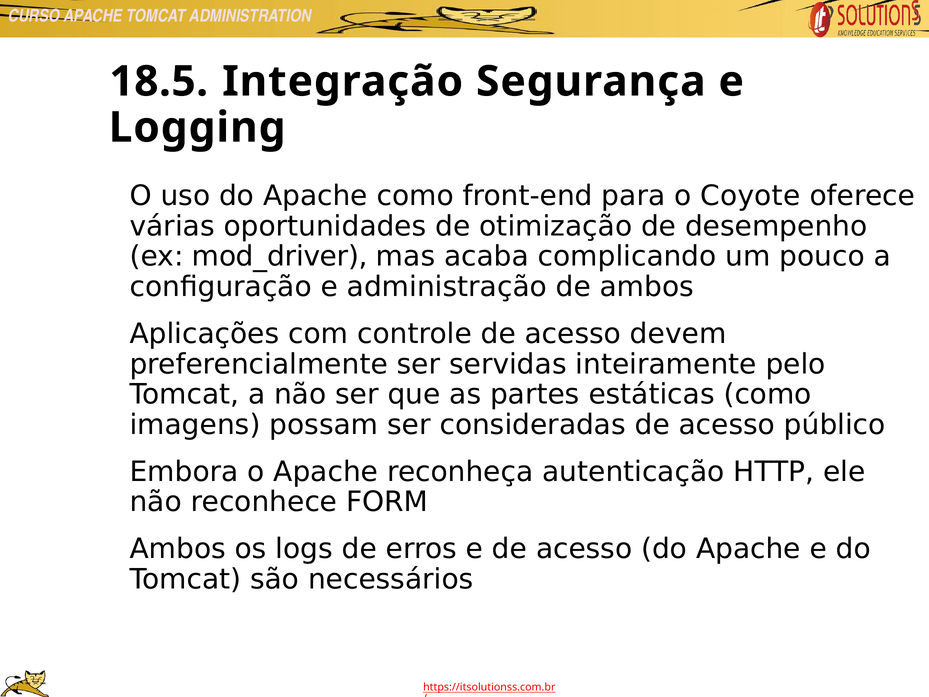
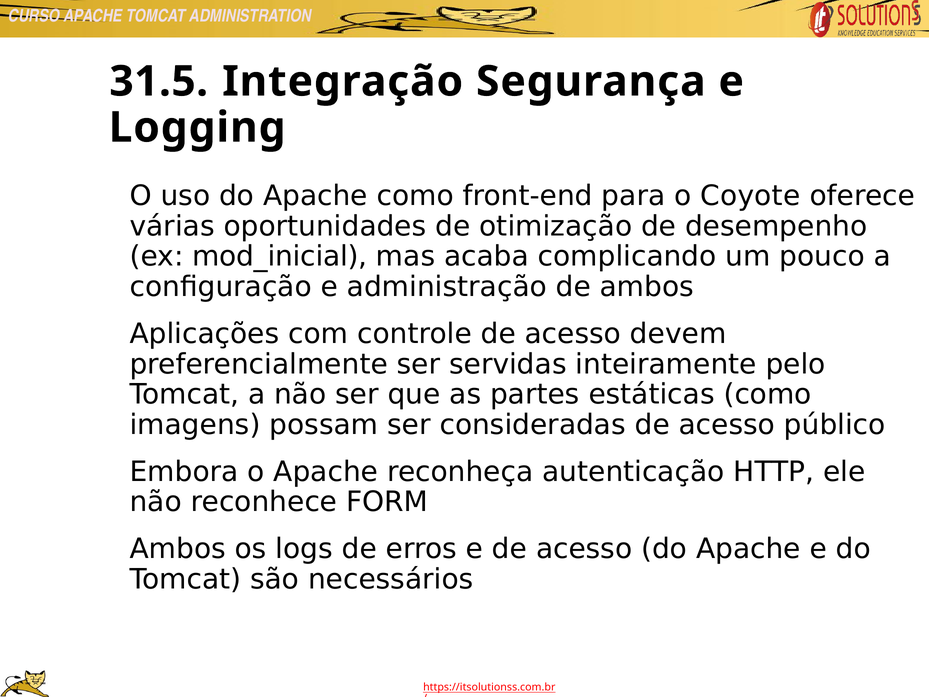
18.5: 18.5 -> 31.5 (159, 81)
mod_driver: mod_driver -> mod_inicial (280, 257)
